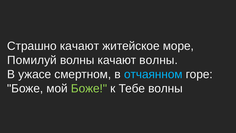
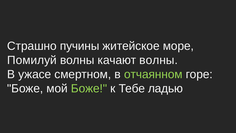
Страшно качают: качают -> пучины (80, 46)
отчаянном colour: light blue -> light green (153, 74)
Тебе волны: волны -> ладью (165, 88)
